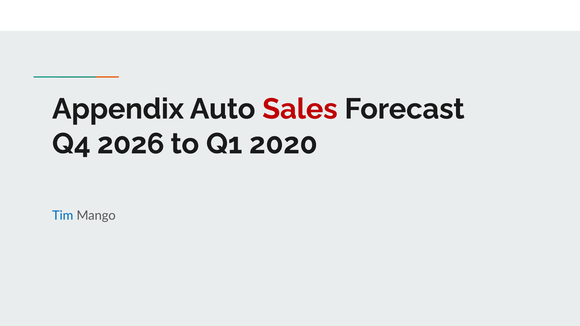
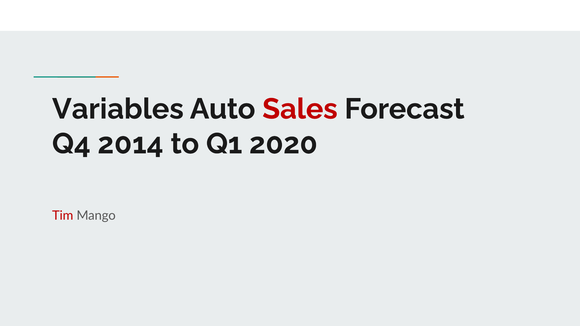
Appendix: Appendix -> Variables (118, 109)
2026: 2026 -> 2014 (130, 144)
Tim colour: blue -> red (63, 216)
